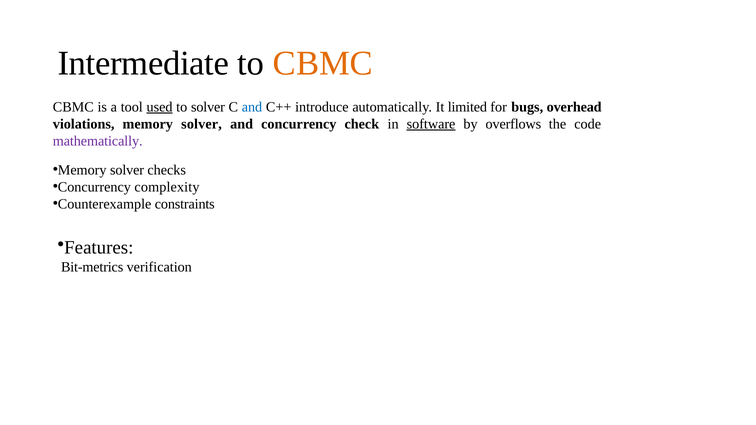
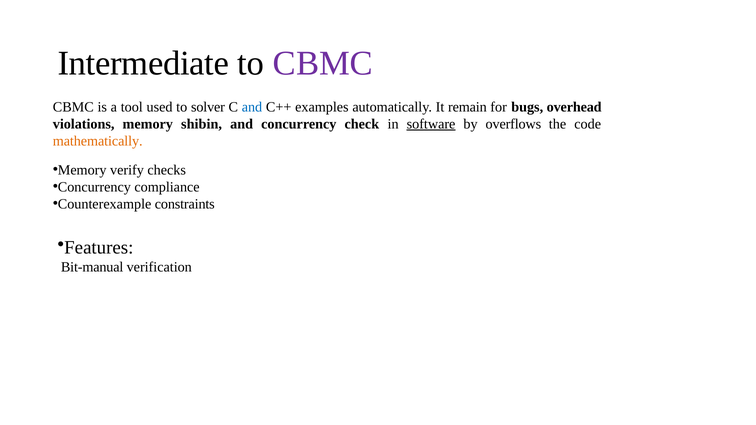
CBMC colour: orange -> purple (323, 64)
used underline: present -> none (160, 107)
introduce: introduce -> examples (322, 107)
limited: limited -> remain (467, 107)
violations memory solver: solver -> shibin (202, 124)
mathematically colour: purple -> orange (98, 141)
solver: solver -> verify (127, 170)
complexity: complexity -> compliance (167, 187)
Bit-metrics: Bit-metrics -> Bit-manual (92, 267)
